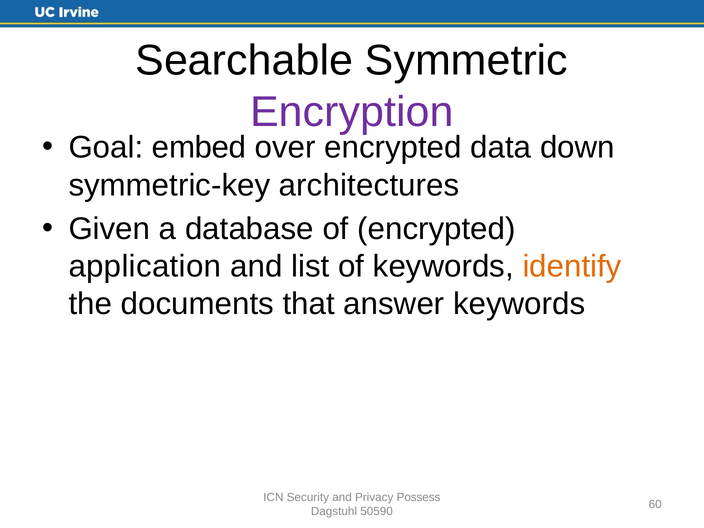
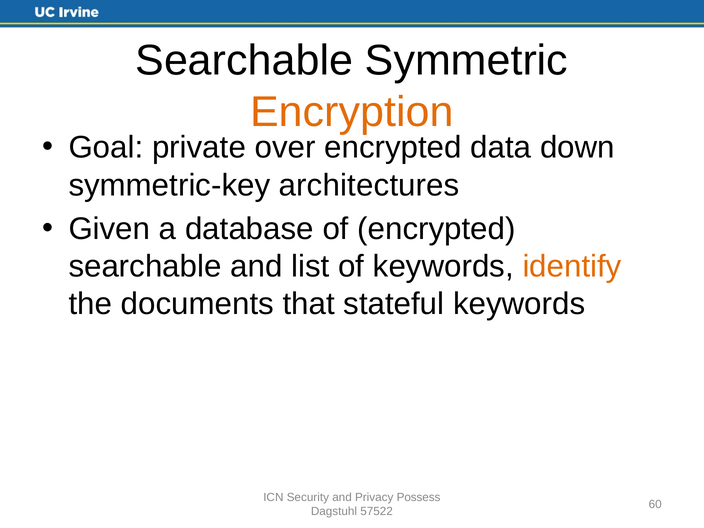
Encryption colour: purple -> orange (352, 112)
embed: embed -> private (199, 148)
application: application -> searchable (145, 267)
answer: answer -> stateful (394, 304)
50590: 50590 -> 57522 (377, 511)
